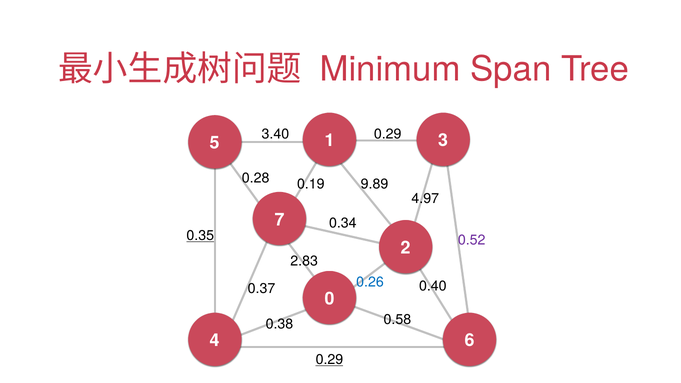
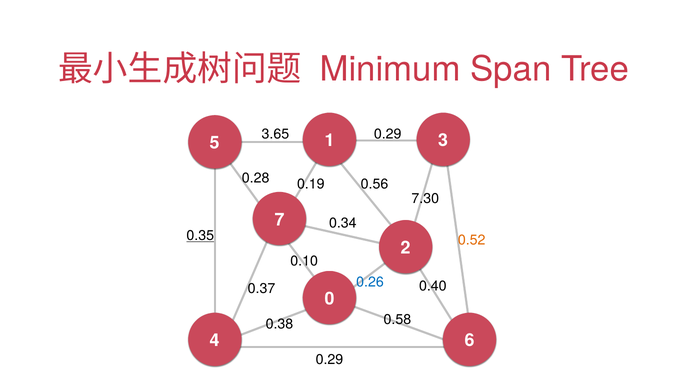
3.40: 3.40 -> 3.65 (275, 134)
9.89: 9.89 -> 0.56 (374, 184)
4.97: 4.97 -> 7.30 (425, 199)
0.52 colour: purple -> orange (472, 240)
2.83: 2.83 -> 0.10 (304, 261)
0.29 underline: present -> none (329, 360)
